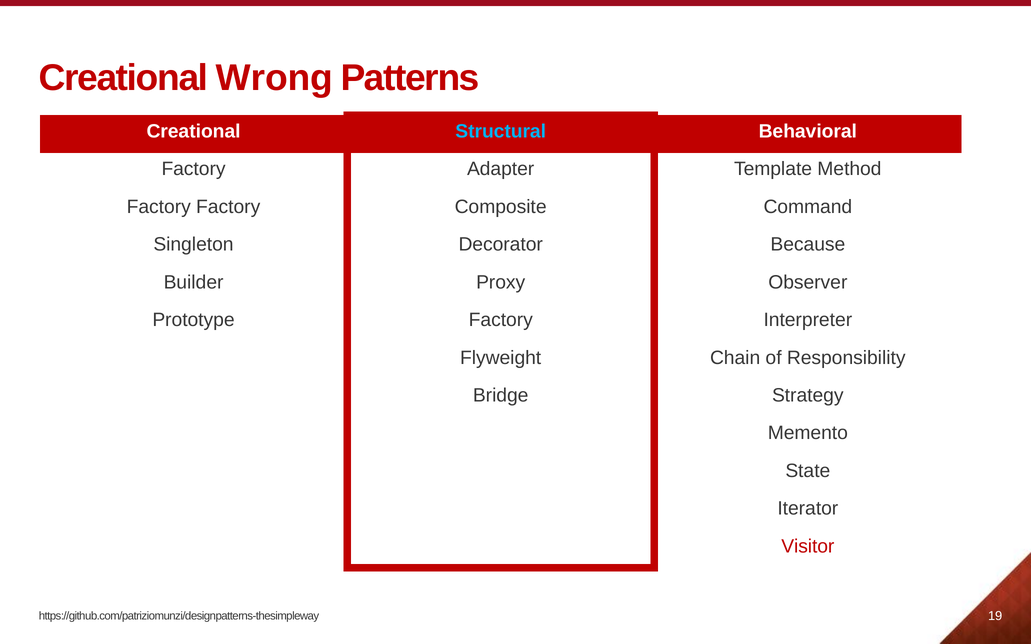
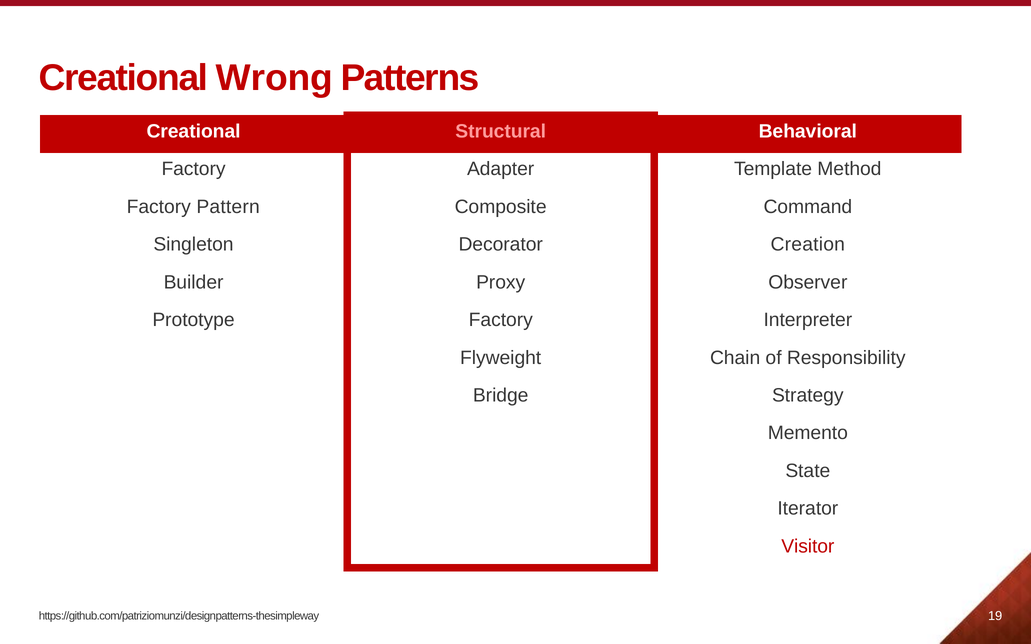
Structural colour: light blue -> pink (501, 131)
Factory Factory: Factory -> Pattern (228, 207)
Because: Because -> Creation (808, 245)
